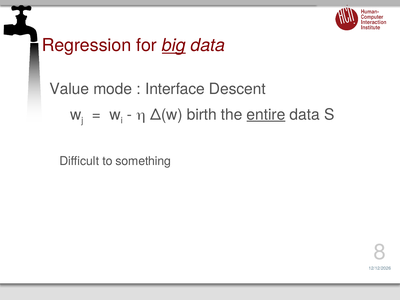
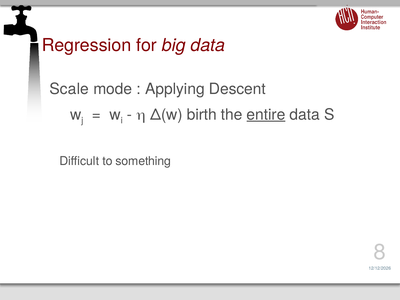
big underline: present -> none (174, 45)
Value: Value -> Scale (69, 89)
Interface: Interface -> Applying (175, 89)
